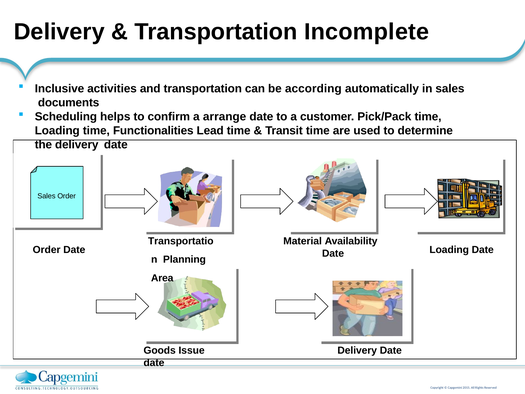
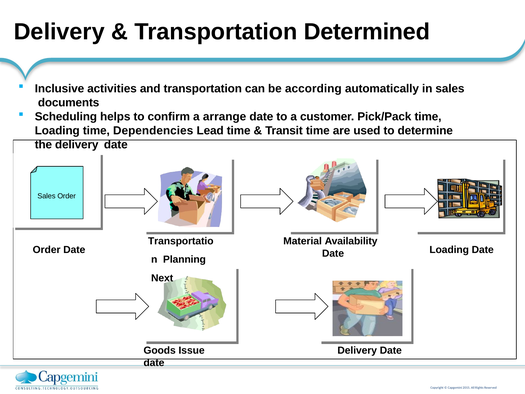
Incomplete: Incomplete -> Determined (367, 32)
Functionalities: Functionalities -> Dependencies (153, 131)
Area: Area -> Next (162, 278)
